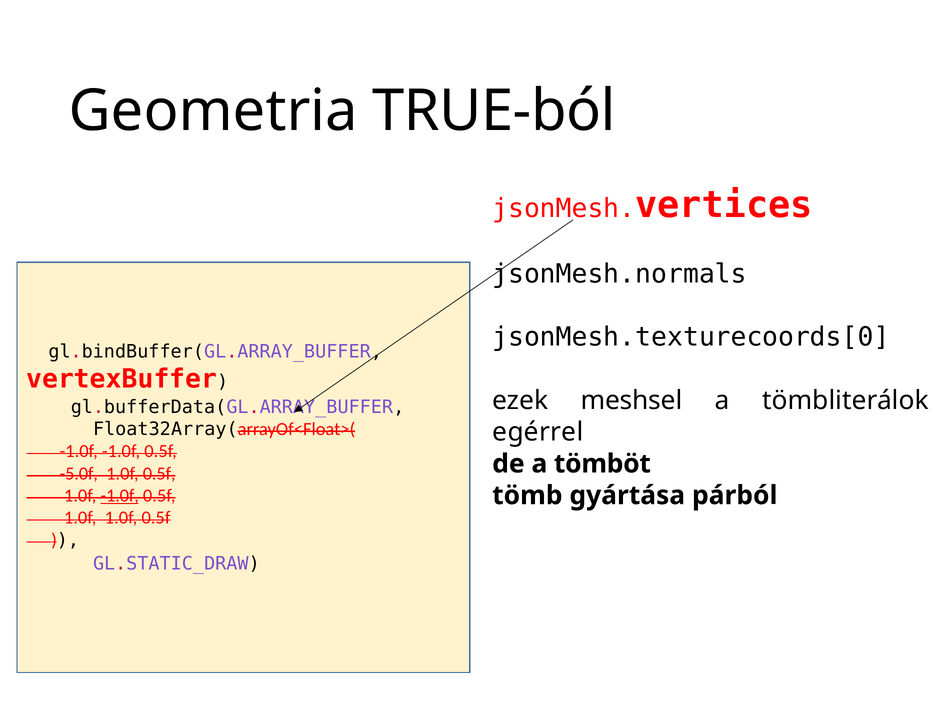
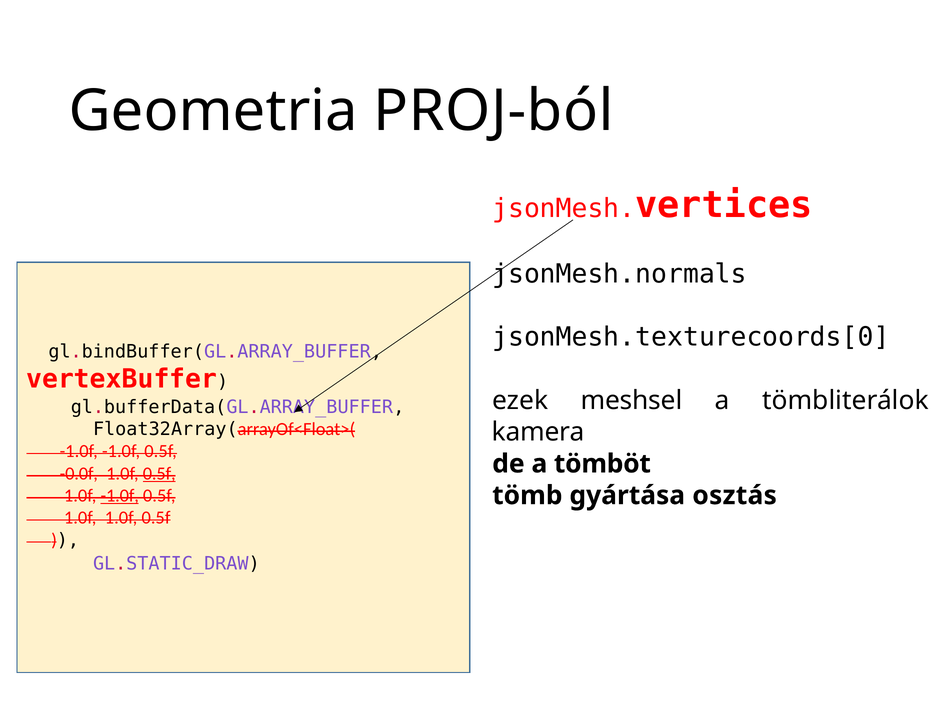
TRUE-ból: TRUE-ból -> PROJ-ból (493, 111)
egérrel: egérrel -> kamera (538, 432)
-5.0f: -5.0f -> -0.0f (79, 473)
0.5f underline: none -> present (159, 473)
párból: párból -> osztás (735, 495)
